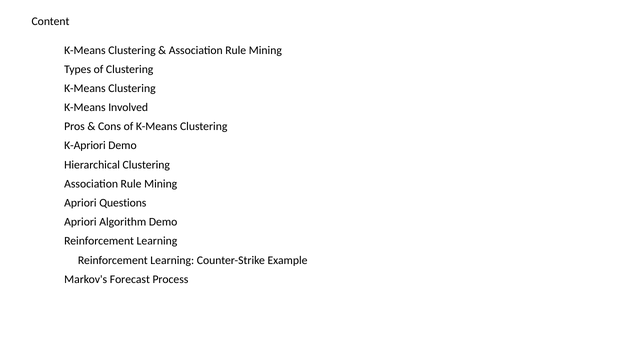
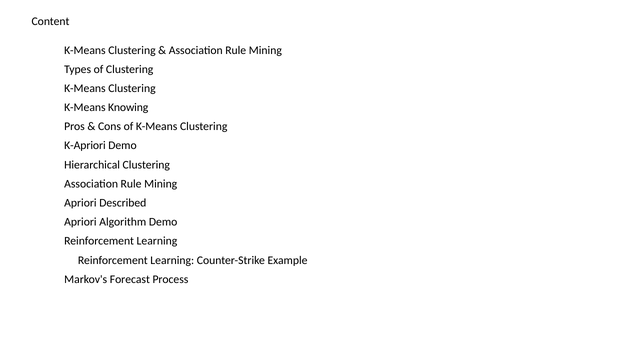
Involved: Involved -> Knowing (128, 107)
Questions: Questions -> Described (123, 203)
